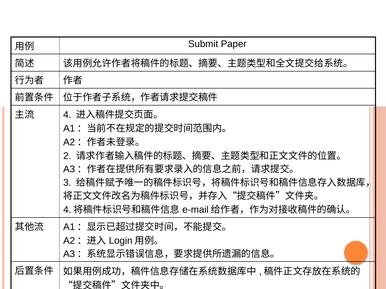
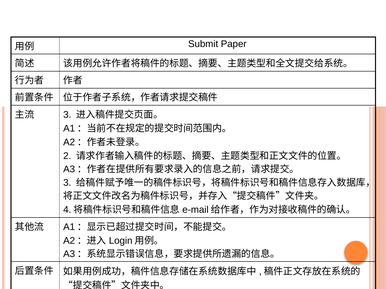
4: 4 -> 3 (67, 115)
